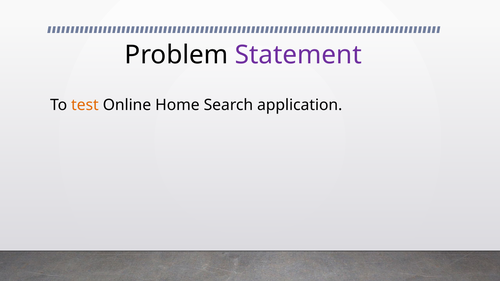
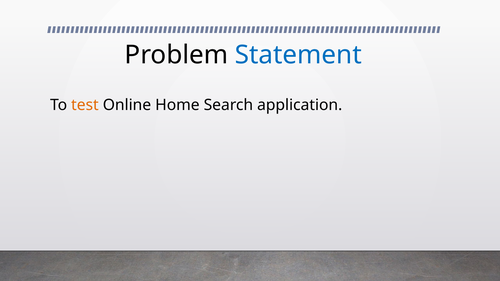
Statement colour: purple -> blue (298, 55)
